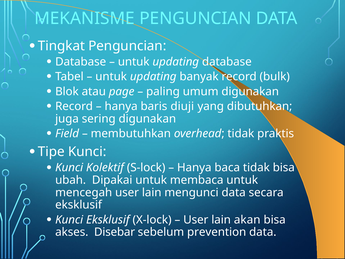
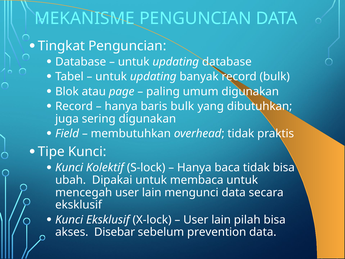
baris diuji: diuji -> bulk (182, 106)
akan: akan -> pilah (247, 220)
